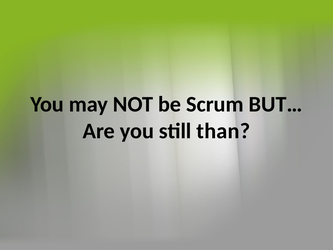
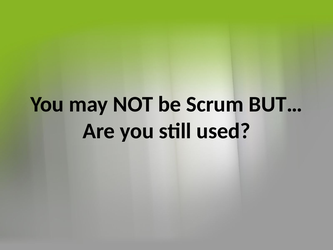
than: than -> used (223, 131)
